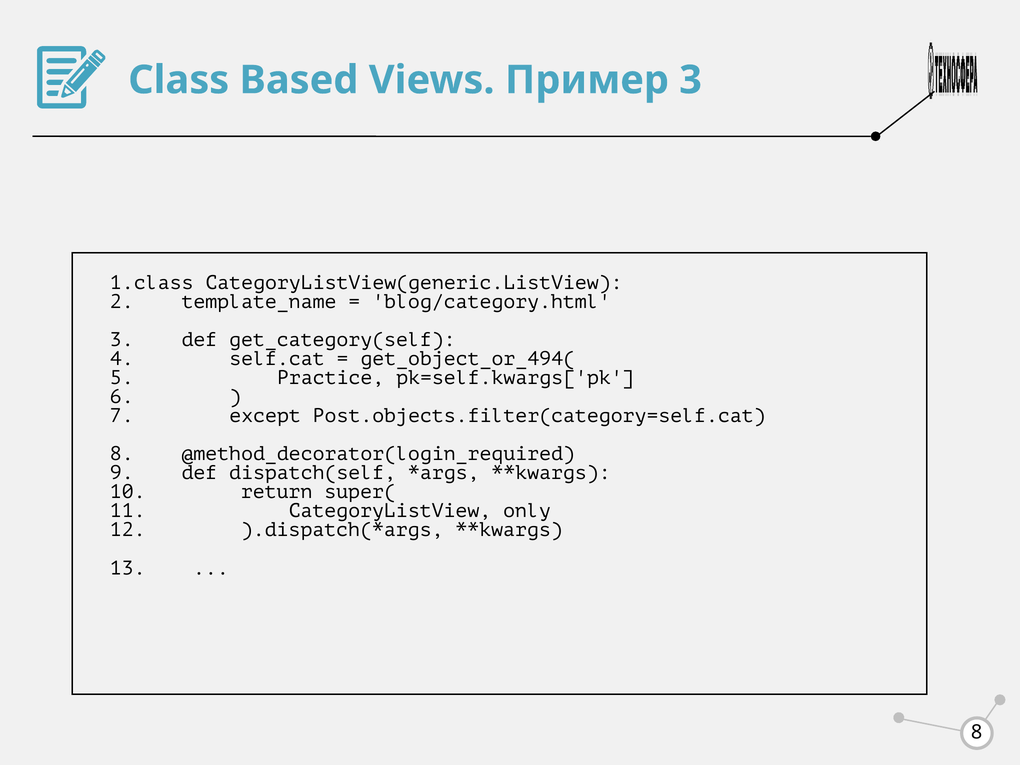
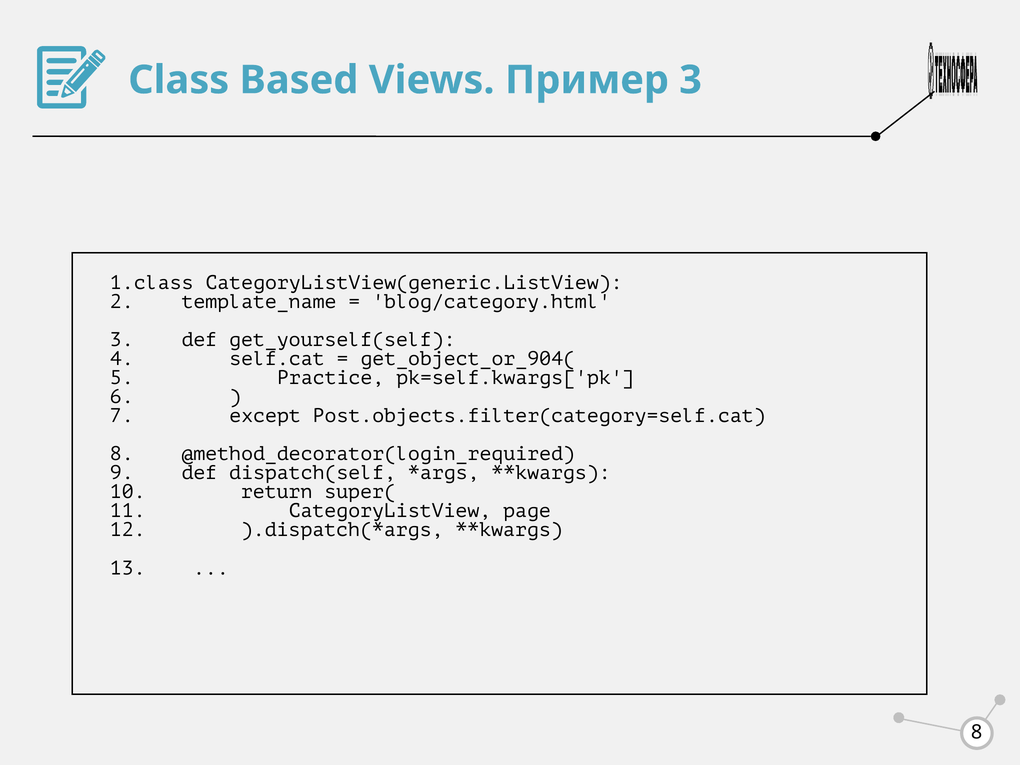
get_category(self: get_category(self -> get_yourself(self (342, 340)
get_object_or_494(: get_object_or_494( -> get_object_or_904( (468, 359)
only: only -> page (527, 511)
